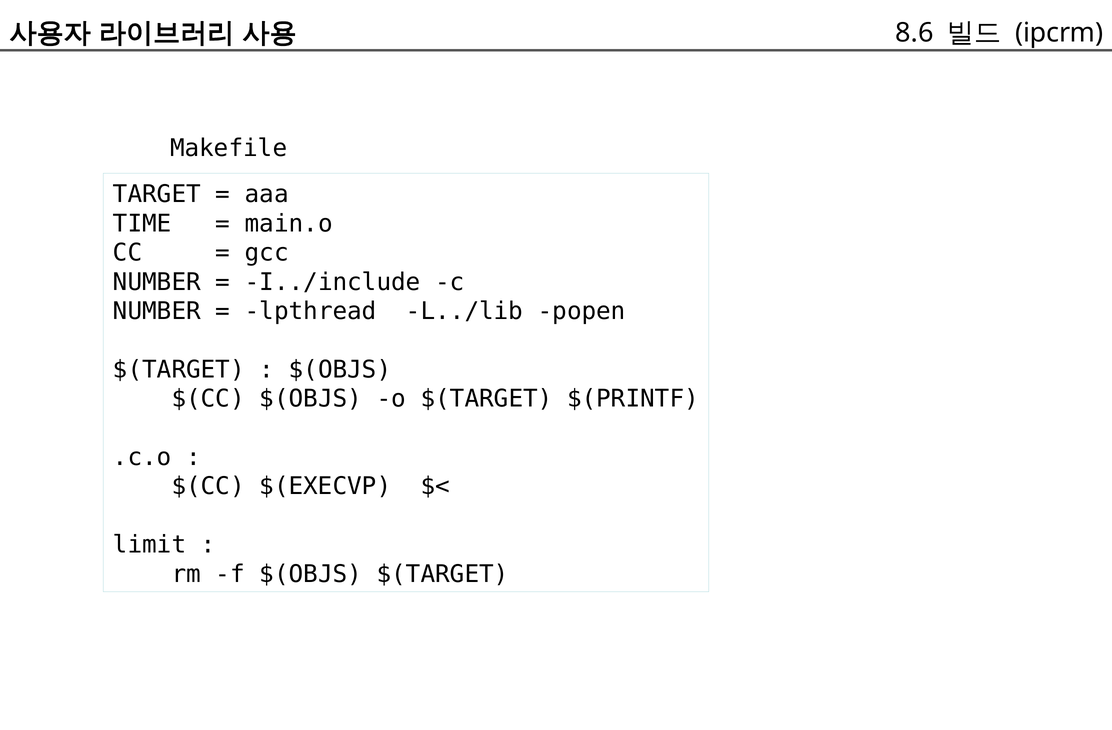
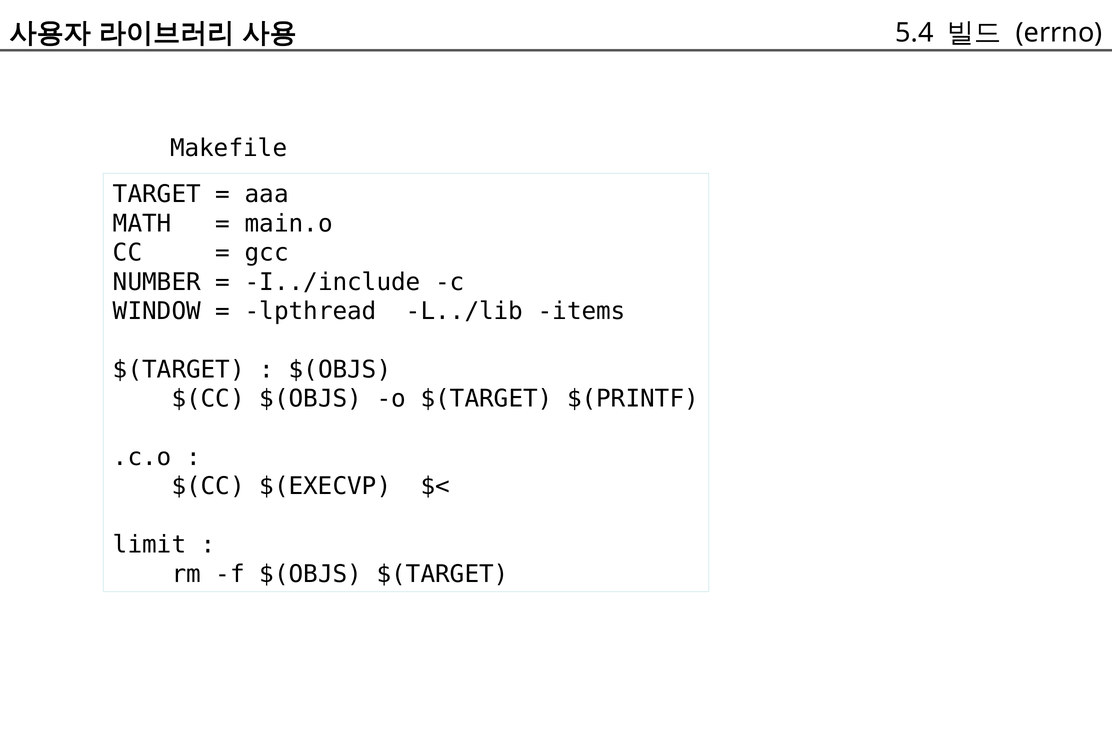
8.6: 8.6 -> 5.4 (914, 33)
ipcrm: ipcrm -> errno (1059, 33)
TIME: TIME -> MATH (142, 224)
NUMBER: NUMBER -> WINDOW (157, 311)
popen: popen -> items (582, 311)
